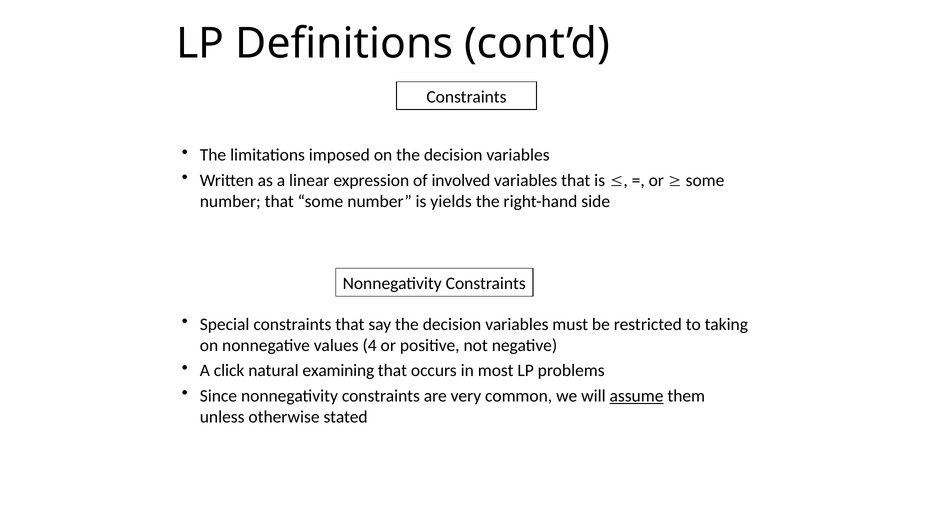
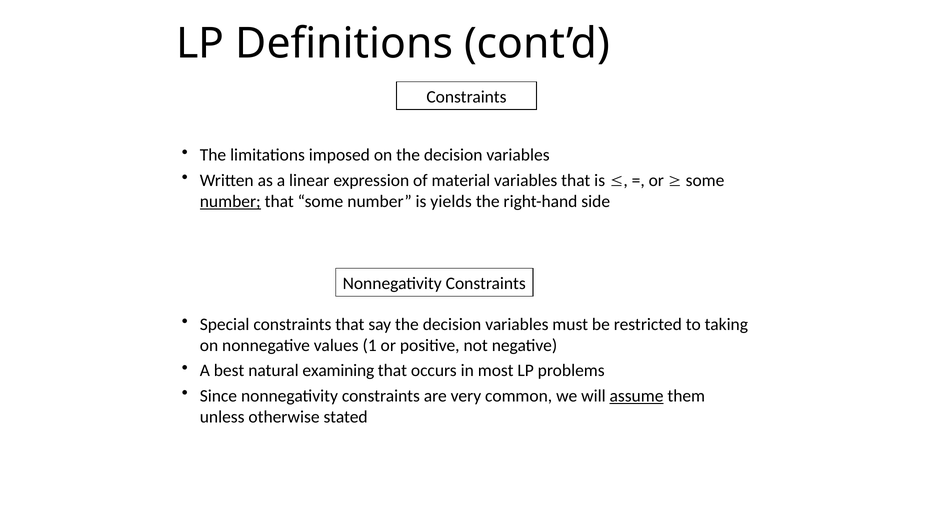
involved: involved -> material (461, 180)
number underline: none -> present (230, 201)
4: 4 -> 1 (370, 345)
click: click -> best (229, 371)
